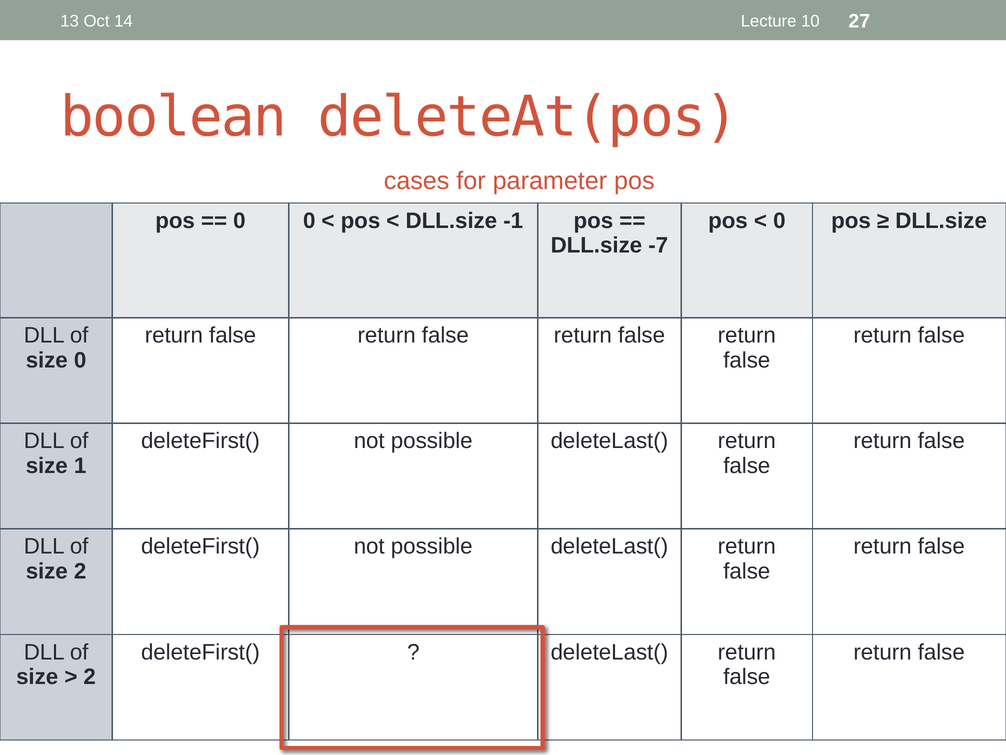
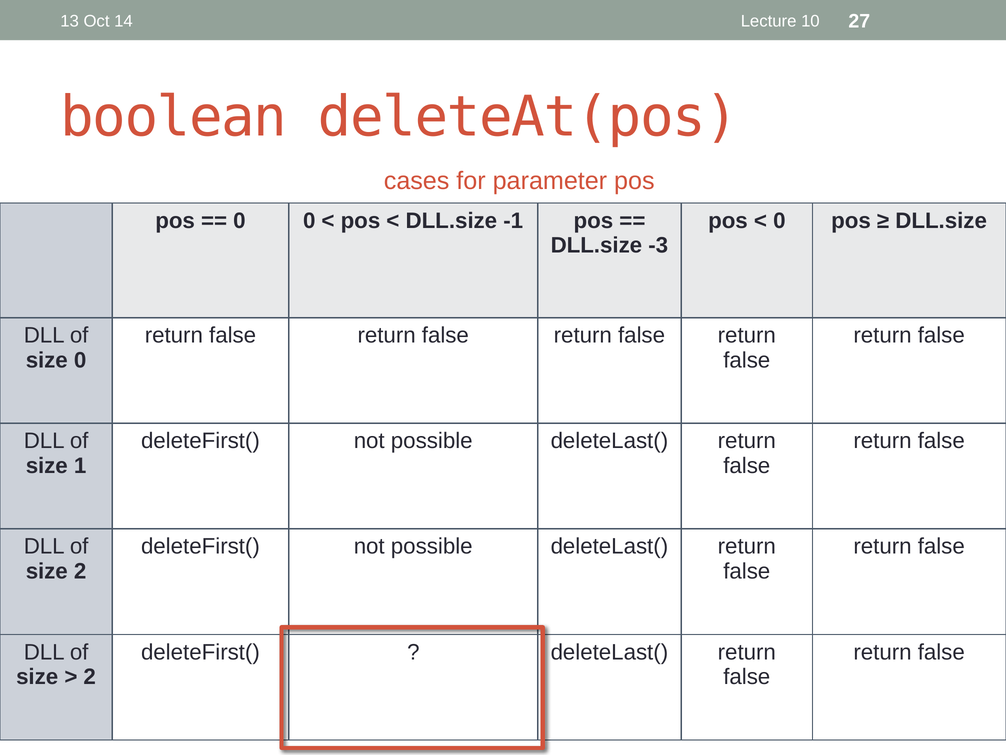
-7: -7 -> -3 (658, 245)
